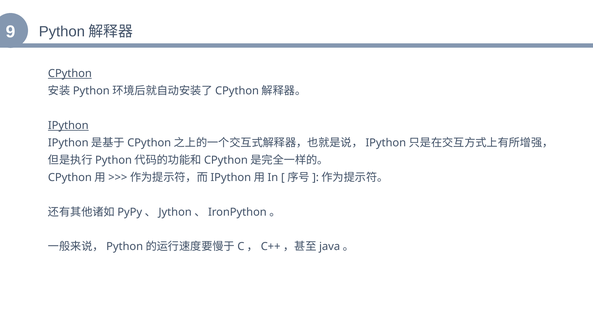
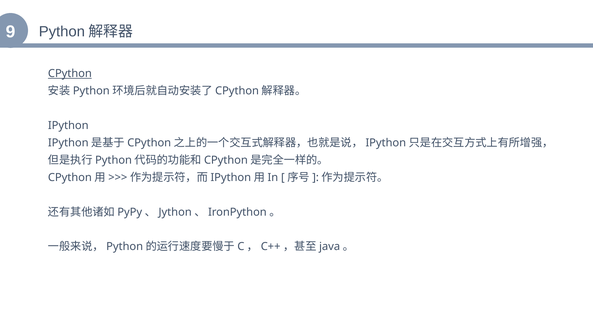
IPython underline: present -> none (68, 126)
